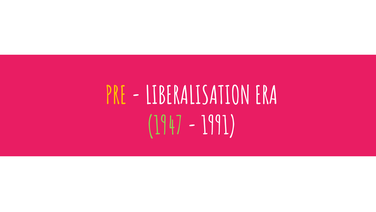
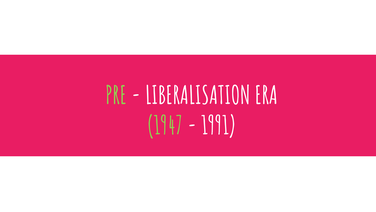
PRE colour: yellow -> light green (116, 96)
